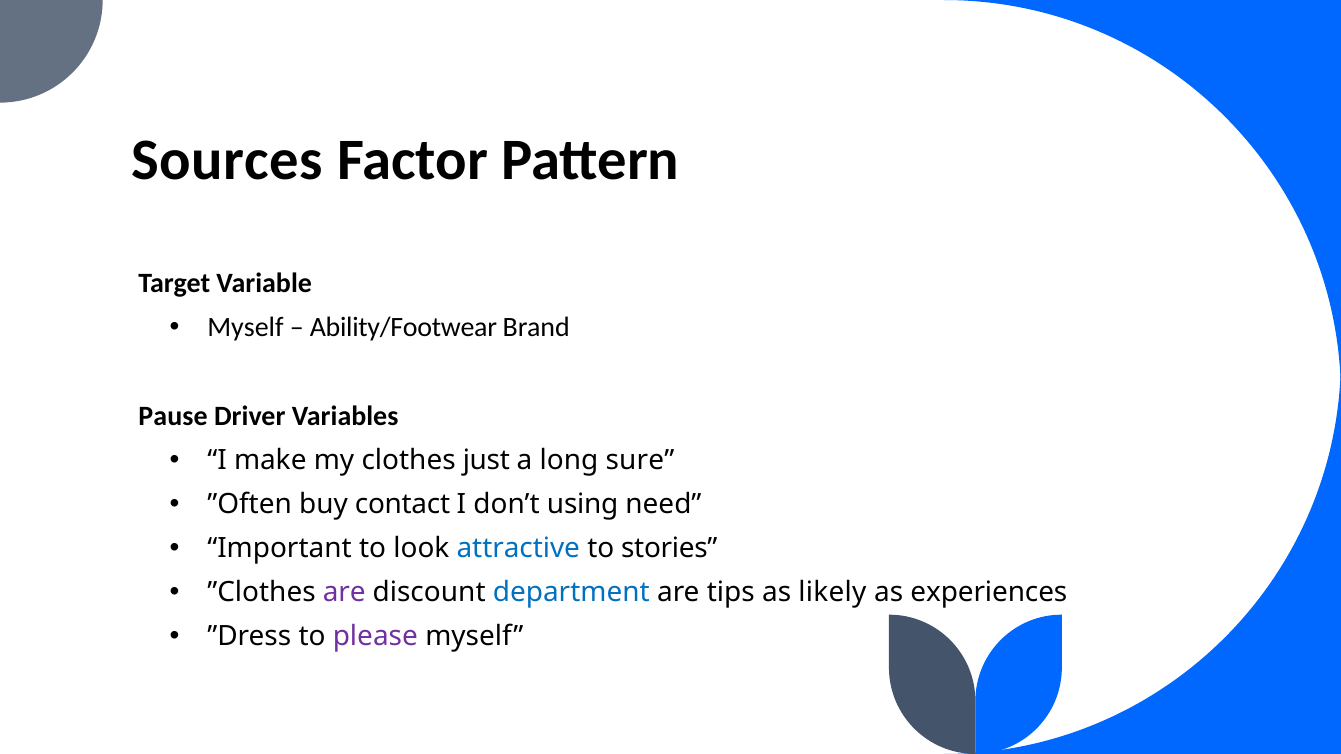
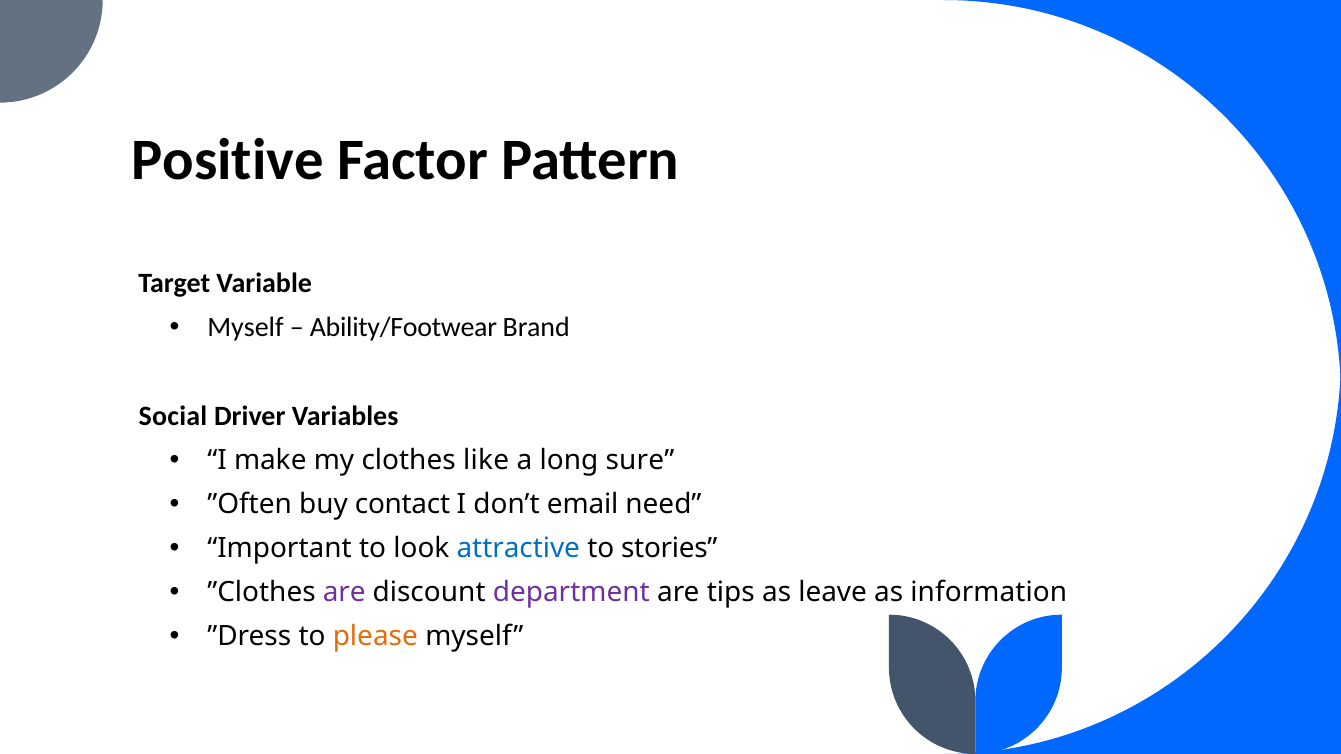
Sources: Sources -> Positive (228, 160)
Pause: Pause -> Social (173, 416)
just: just -> like (486, 460)
using: using -> email (583, 504)
department colour: blue -> purple (571, 593)
likely: likely -> leave (833, 593)
experiences: experiences -> information (989, 593)
please colour: purple -> orange (375, 637)
